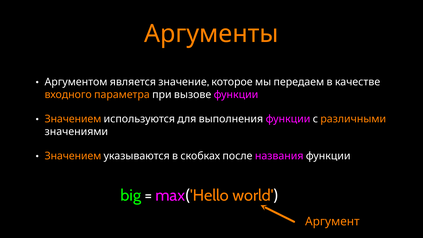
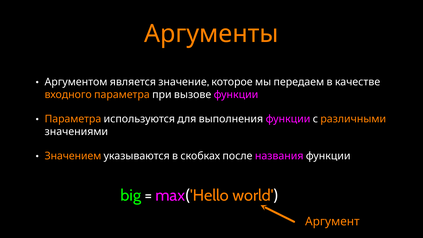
Значением: Значением -> Параметра (73, 119)
